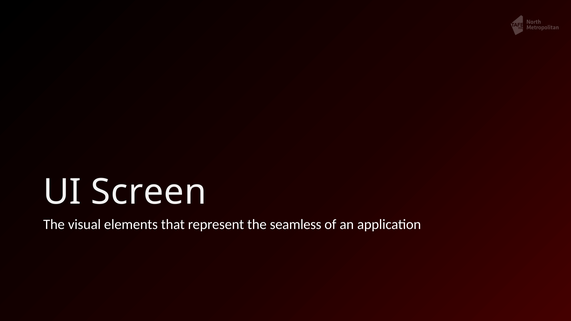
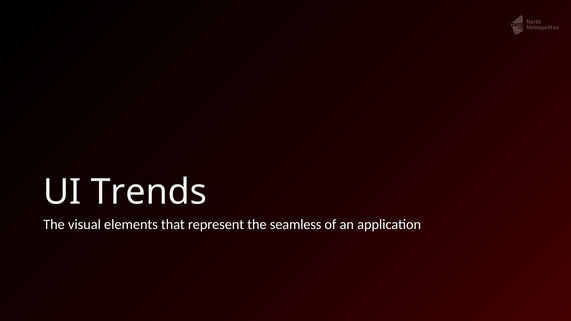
Screen: Screen -> Trends (149, 192)
